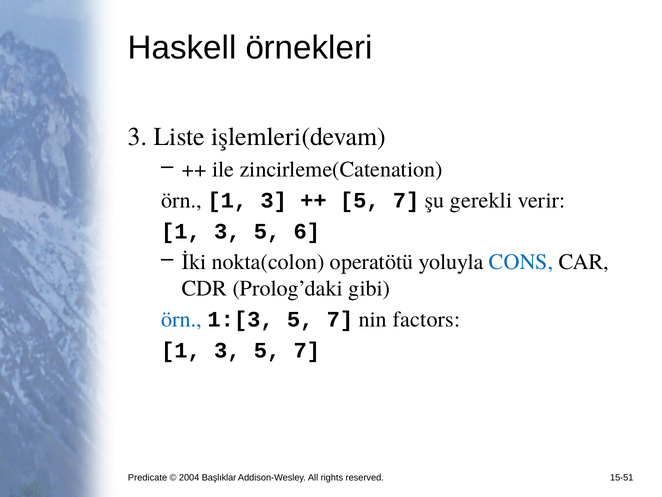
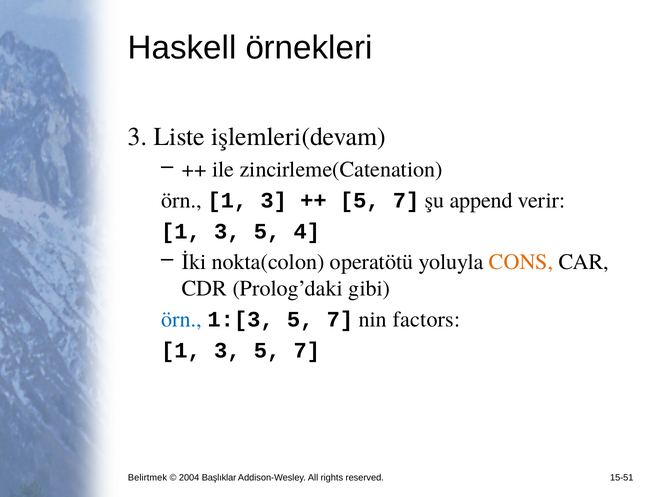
gerekli: gerekli -> append (481, 200)
6: 6 -> 4 (307, 231)
CONS colour: blue -> orange (521, 262)
Predicate: Predicate -> Belirtmek (148, 477)
